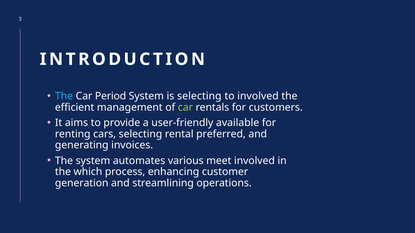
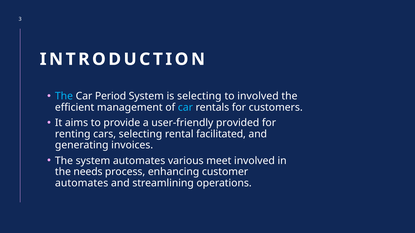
car colour: light green -> light blue (185, 107)
available: available -> provided (238, 123)
preferred: preferred -> facilitated (221, 134)
which: which -> needs (88, 172)
generation: generation -> automates (82, 183)
